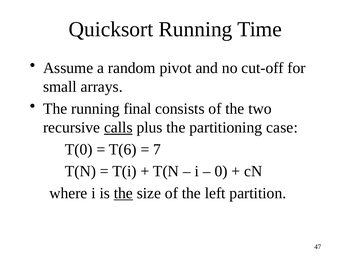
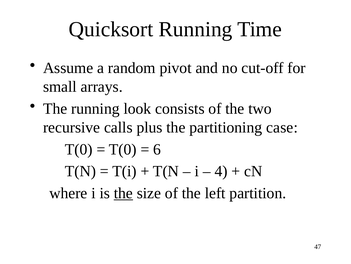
final: final -> look (137, 108)
calls underline: present -> none (118, 127)
T(6: T(6 -> T(0 (123, 149)
7: 7 -> 6 (157, 149)
0: 0 -> 4 (221, 171)
